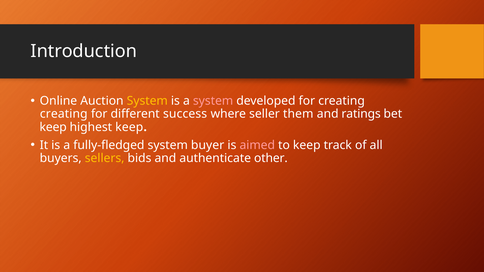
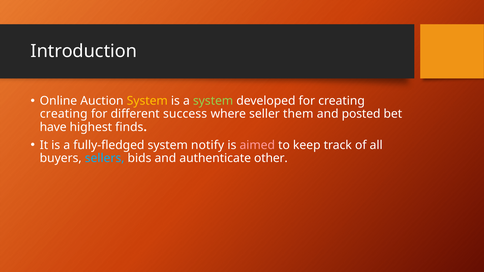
system colour: pink -> light green (213, 101)
ratings: ratings -> posted (361, 114)
keep: keep -> have (53, 127)
highest keep: keep -> finds (129, 127)
buyer: buyer -> notify (208, 145)
sellers colour: yellow -> light blue (105, 158)
